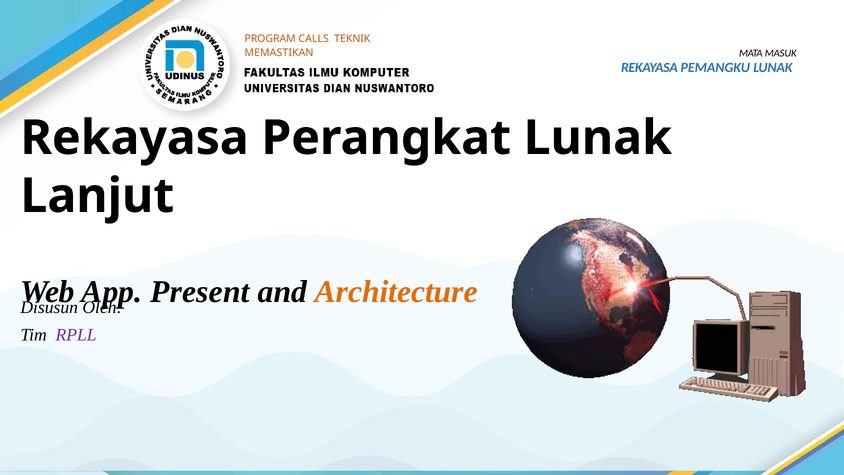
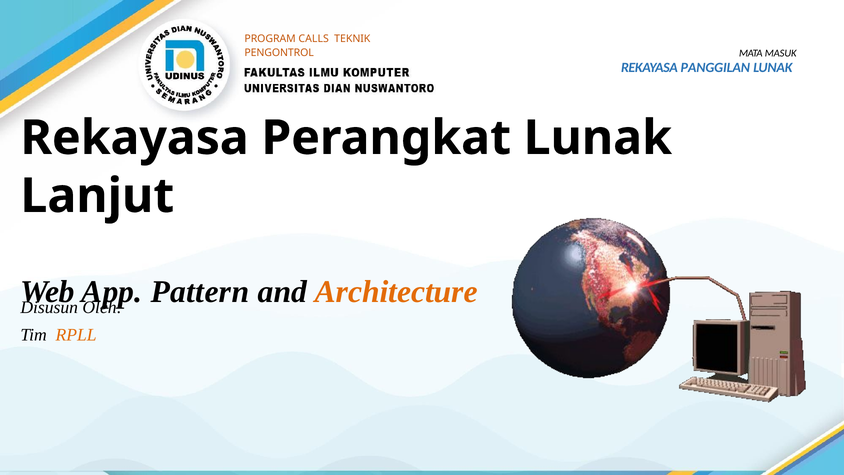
MEMASTIKAN: MEMASTIKAN -> PENGONTROL (279, 53)
PEMANGKU: PEMANGKU -> PANGGILAN (715, 68)
Present: Present -> Pattern (200, 291)
RPLL colour: purple -> orange (76, 335)
